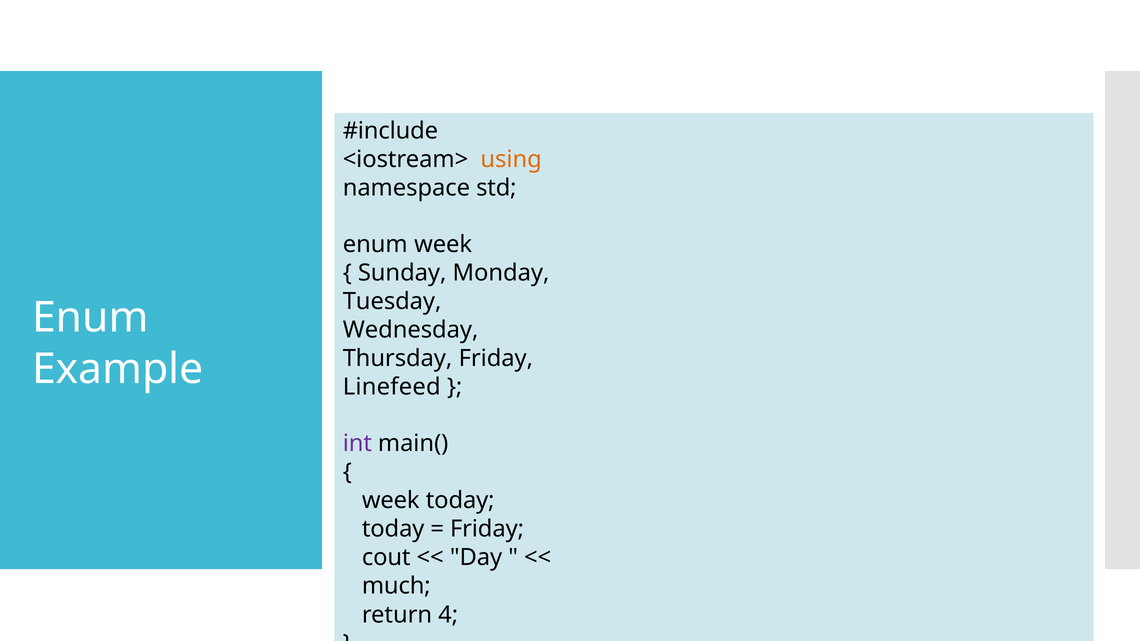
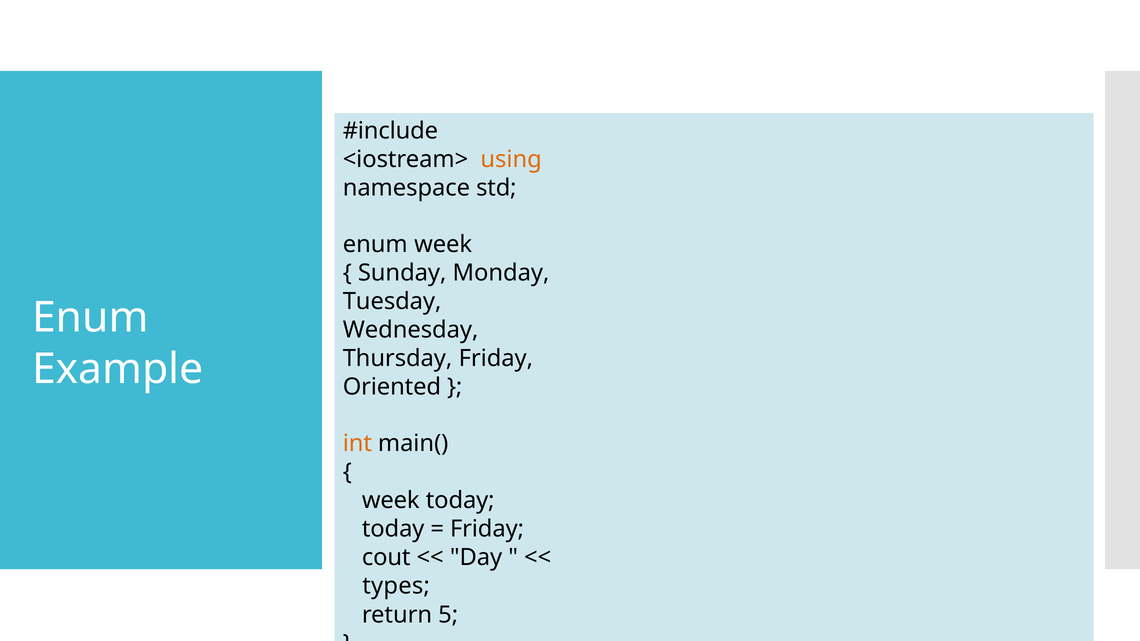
Linefeed: Linefeed -> Oriented (392, 387)
int colour: purple -> orange (357, 444)
much: much -> types (396, 586)
return 4: 4 -> 5 (448, 615)
